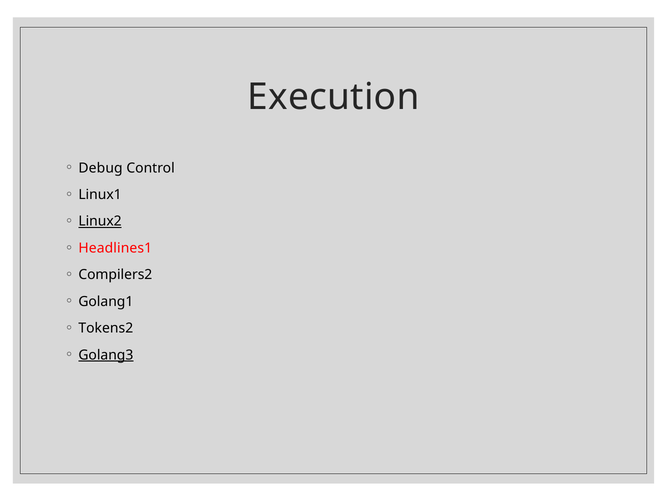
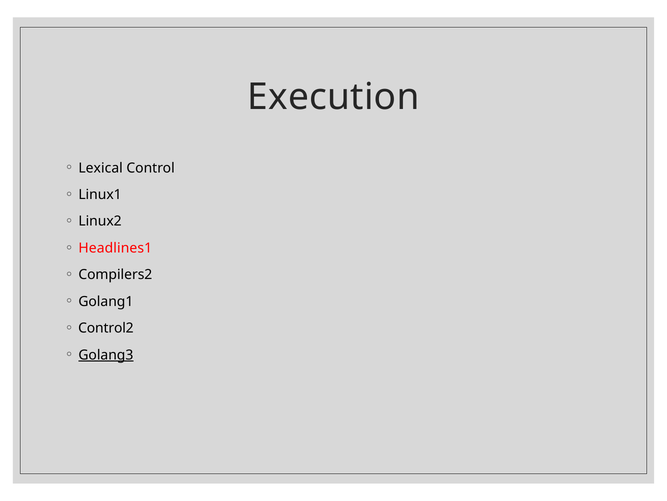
Debug: Debug -> Lexical (101, 168)
Linux2 underline: present -> none (100, 221)
Tokens2: Tokens2 -> Control2 (106, 328)
